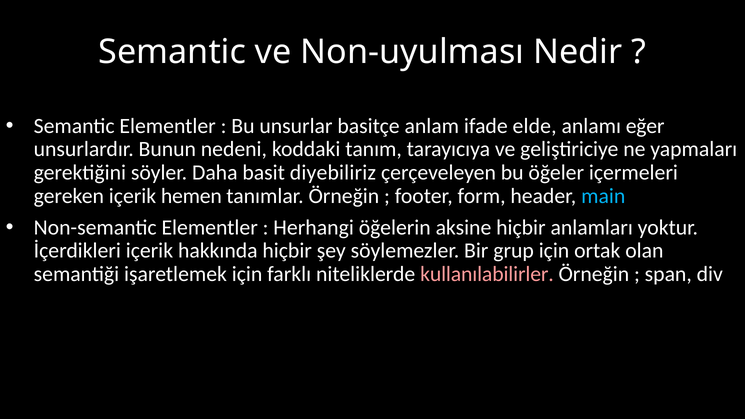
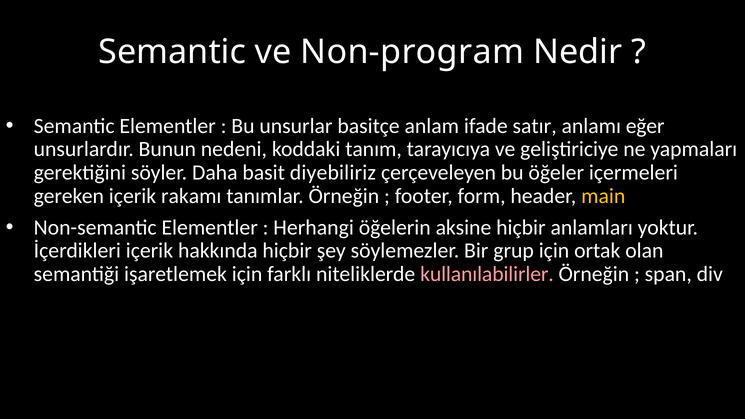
Non-uyulması: Non-uyulması -> Non-program (412, 52)
elde: elde -> satır (535, 126)
hemen: hemen -> rakamı (191, 196)
main colour: light blue -> yellow (603, 196)
